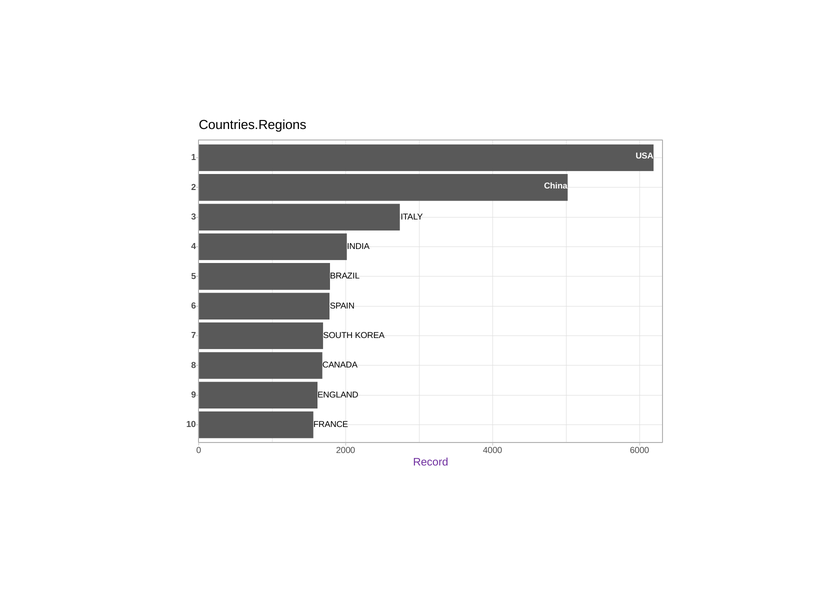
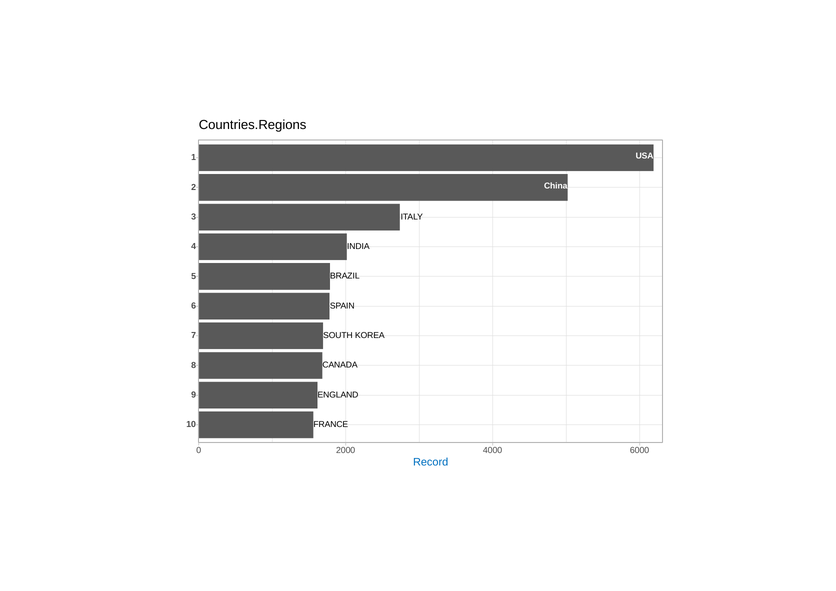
Record colour: purple -> blue (431, 462)
